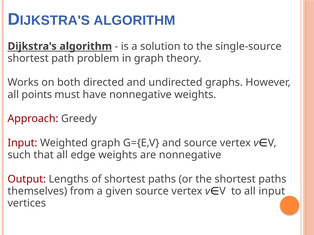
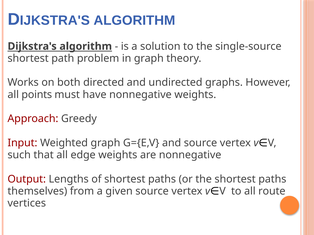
all input: input -> route (272, 192)
